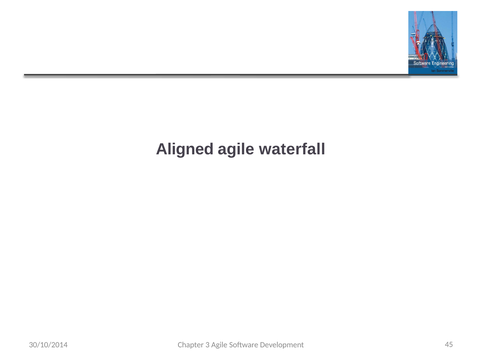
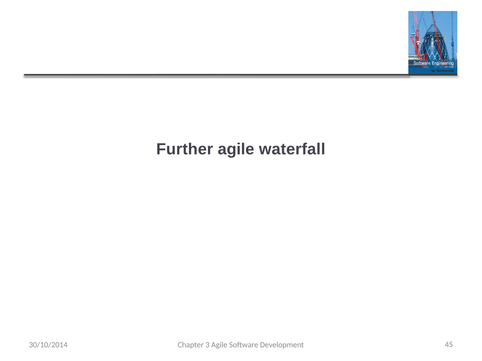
Aligned: Aligned -> Further (185, 149)
